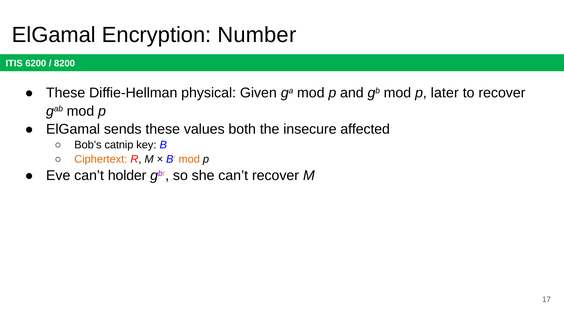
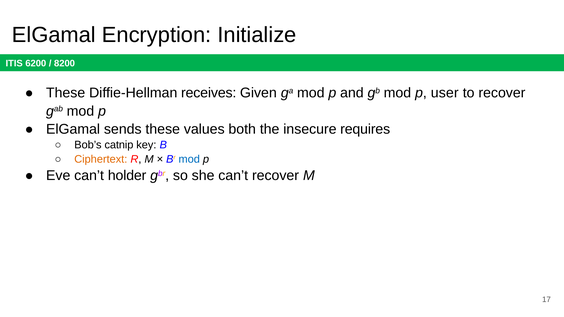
Number: Number -> Initialize (257, 35)
physical: physical -> receives (209, 93)
later: later -> user (445, 93)
affected: affected -> requires (365, 129)
mod colour: orange -> blue (189, 159)
